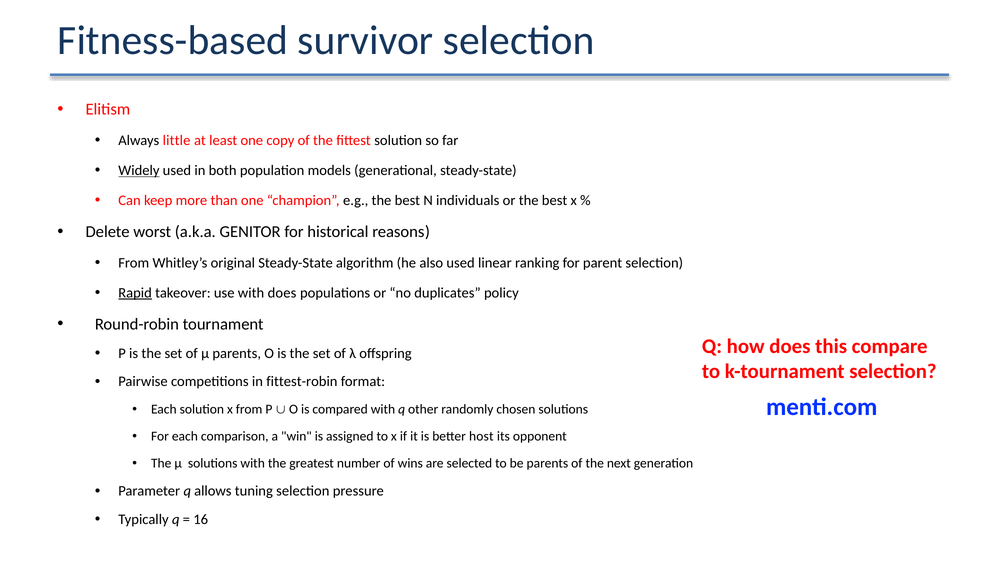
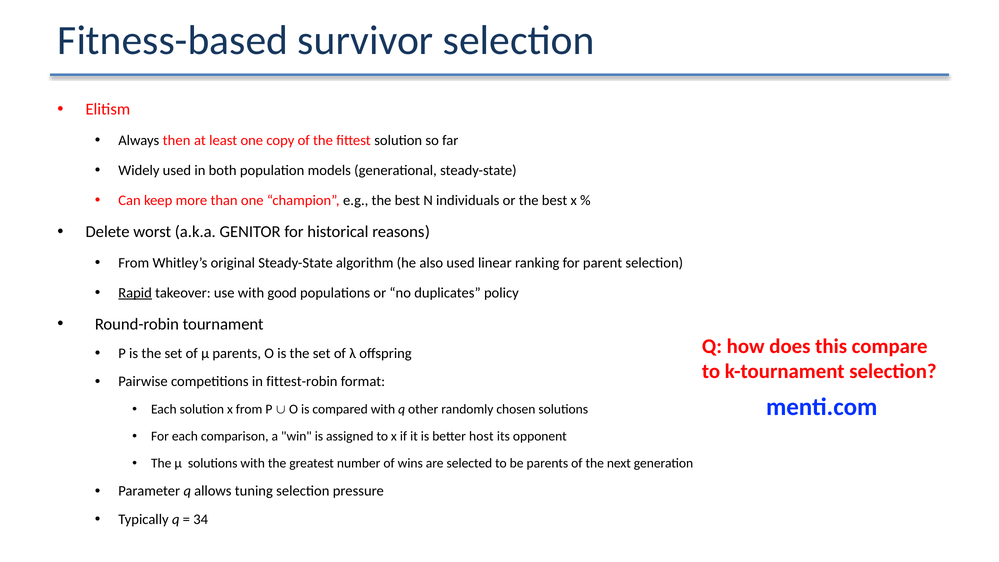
little: little -> then (177, 140)
Widely underline: present -> none (139, 170)
with does: does -> good (282, 293)
16: 16 -> 34 (201, 519)
